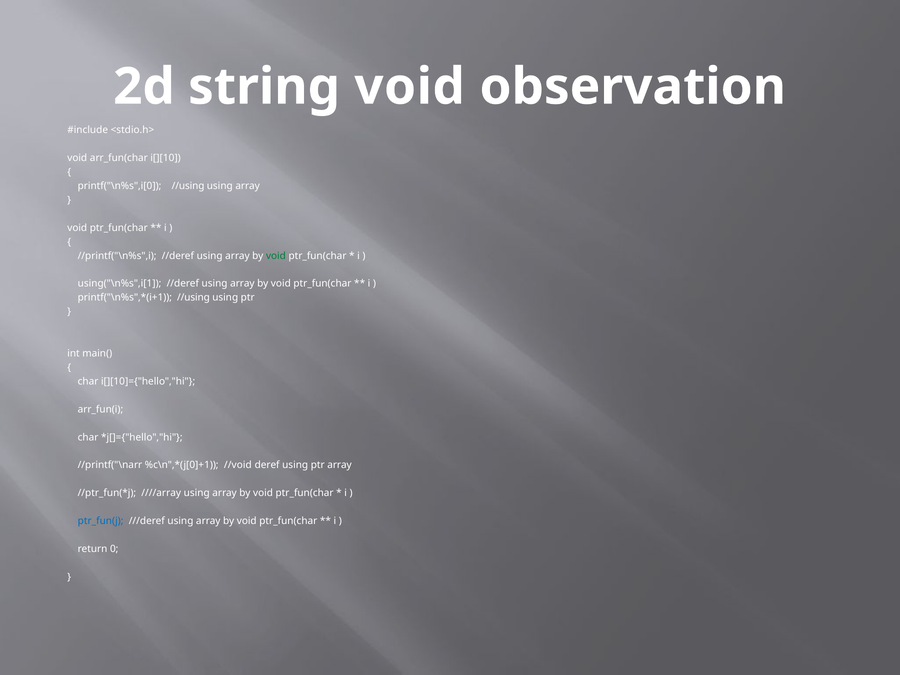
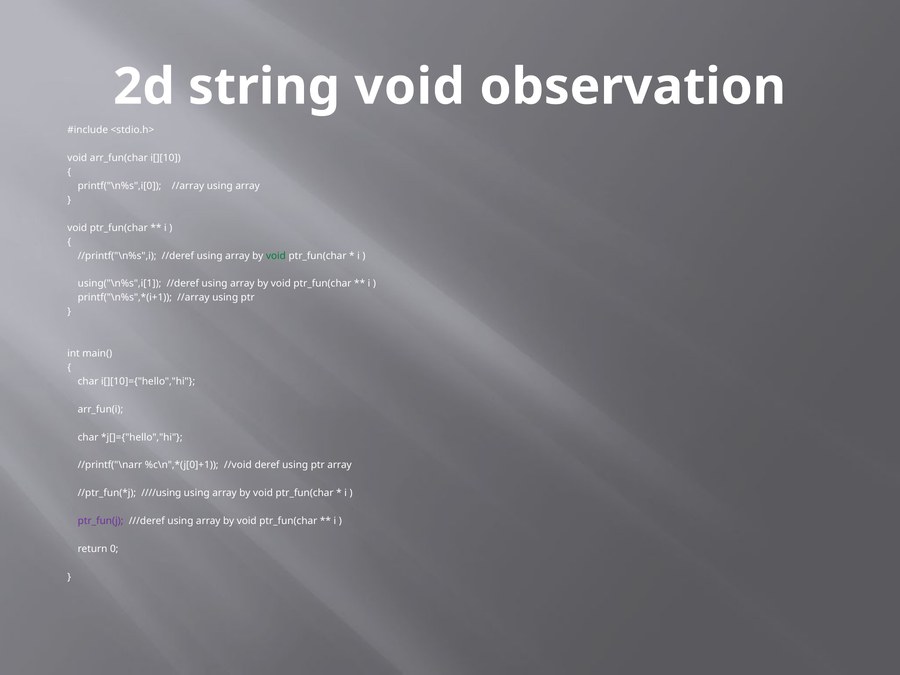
printf("\n%s",i[0 //using: //using -> //array (188, 186)
//using: //using -> //array (193, 298)
////array: ////array -> ////using (161, 493)
ptr_fun(j colour: blue -> purple (101, 521)
